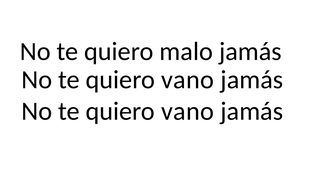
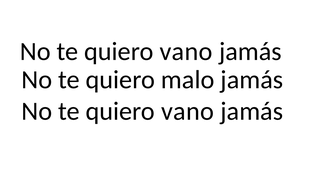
malo: malo -> vano (186, 51)
vano: vano -> malo (188, 80)
